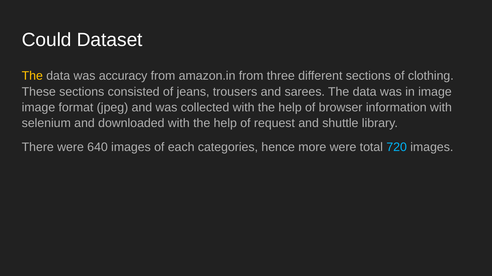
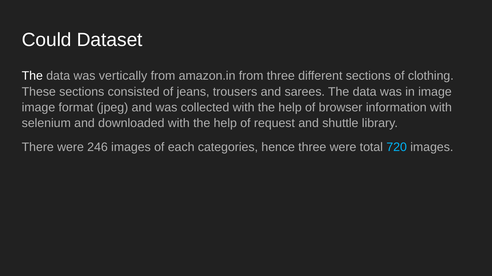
The colour: yellow -> white (32, 76)
accuracy: accuracy -> vertically (123, 76)
640: 640 -> 246 (98, 148)
hence more: more -> three (312, 148)
